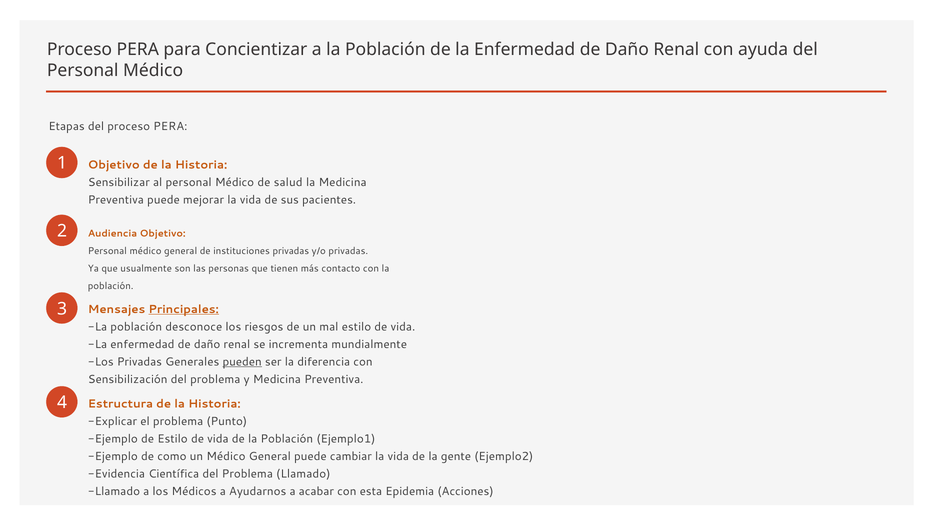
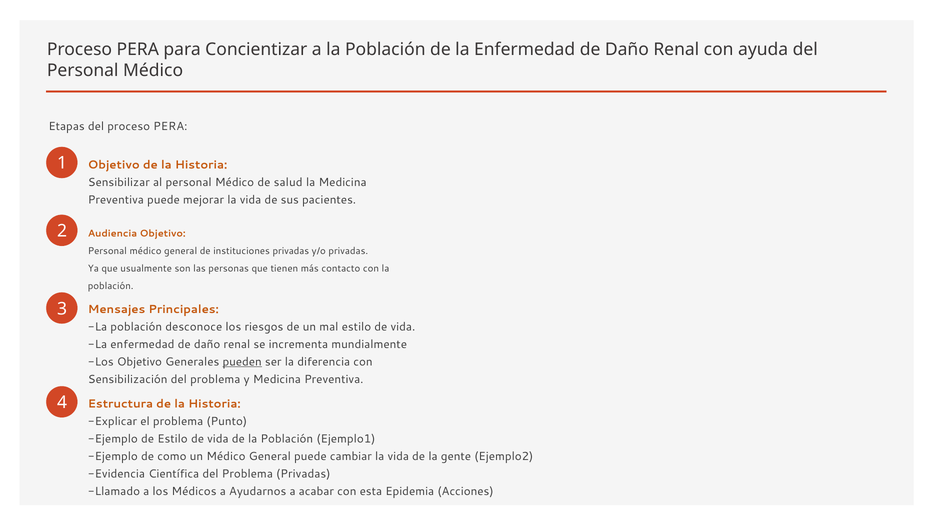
Principales underline: present -> none (184, 309)
Los Privadas: Privadas -> Objetivo (139, 362)
Problema Llamado: Llamado -> Privadas (303, 474)
